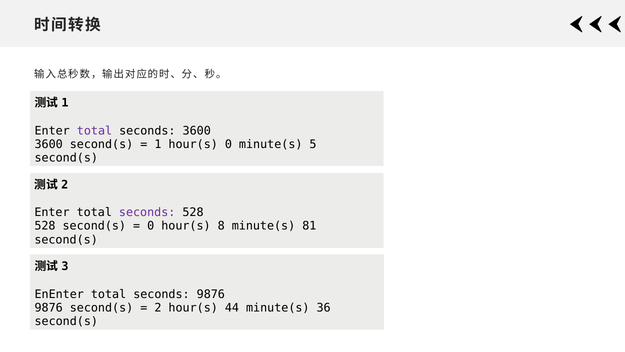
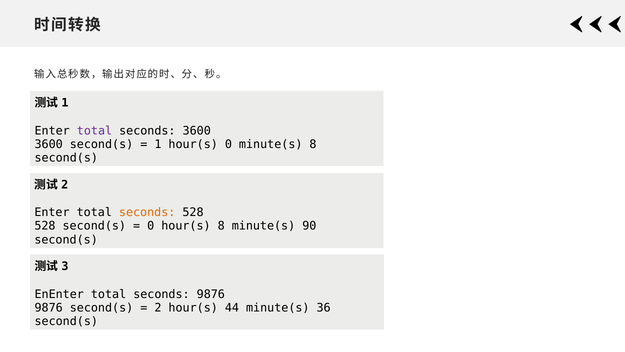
minute(s 5: 5 -> 8 (313, 144)
seconds colour: purple -> orange (147, 212)
81: 81 -> 90 (309, 226)
